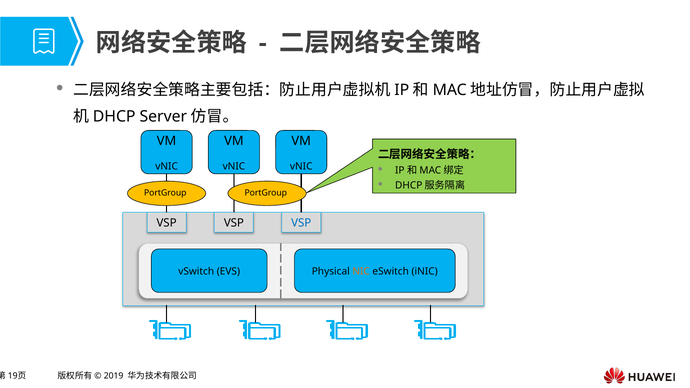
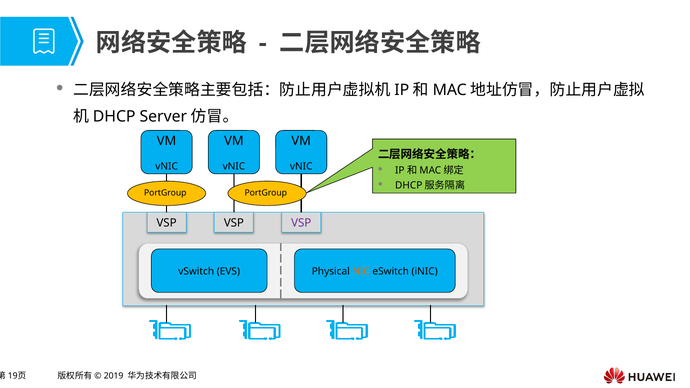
VSP colour: blue -> purple (301, 223)
